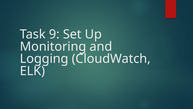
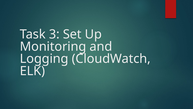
9: 9 -> 3 (54, 34)
